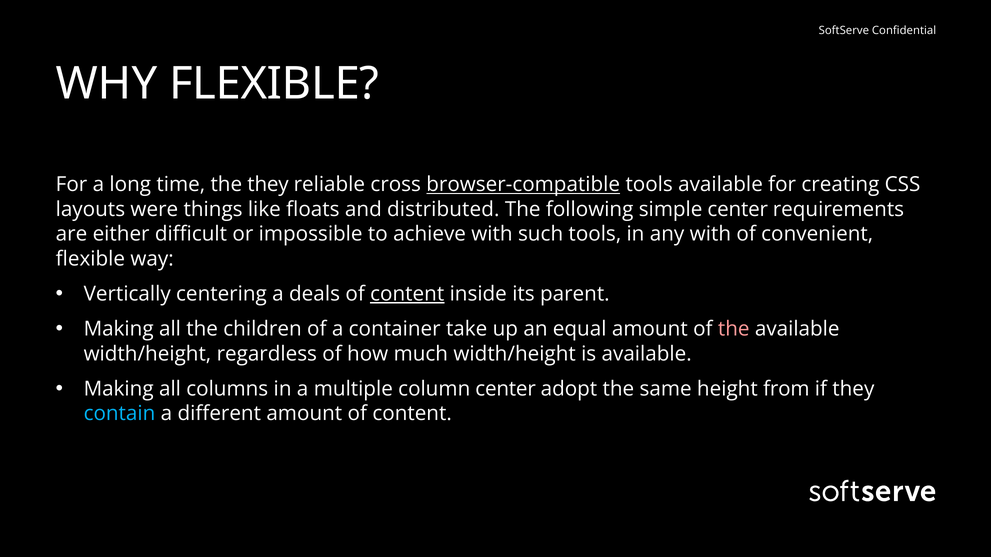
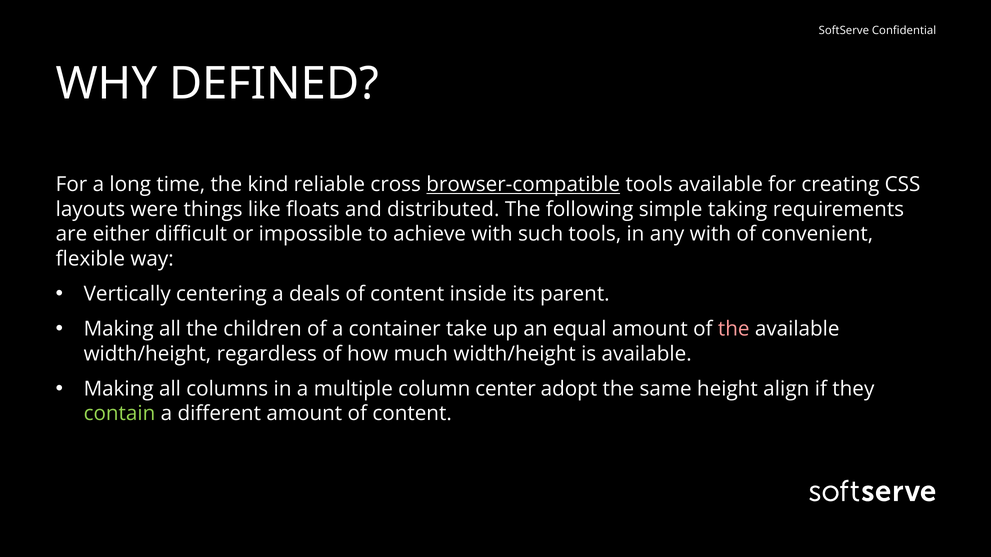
WHY FLEXIBLE: FLEXIBLE -> DEFINED (274, 84)
the they: they -> kind (268, 185)
simple center: center -> taking (738, 210)
content underline: present -> none (407, 294)
from: from -> align (786, 389)
contain colour: light blue -> light green (119, 414)
